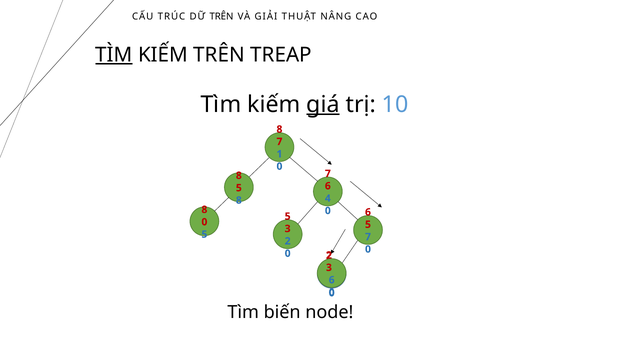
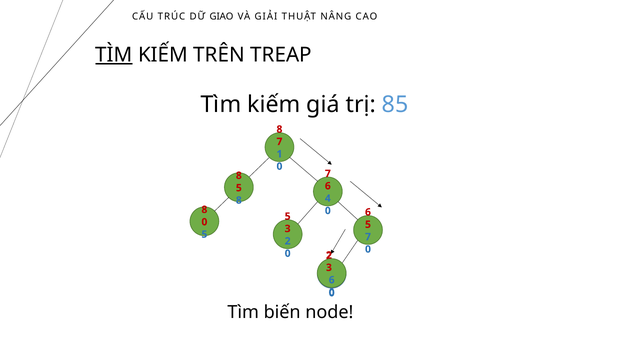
DỮ TRÊN: TRÊN -> GIAO (221, 17)
giá underline: present -> none (323, 104)
10: 10 -> 85 (395, 104)
